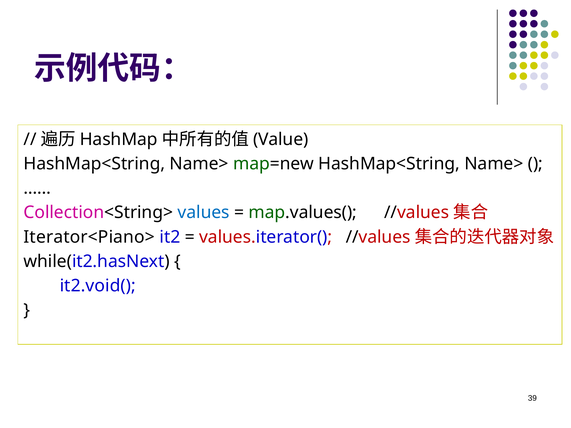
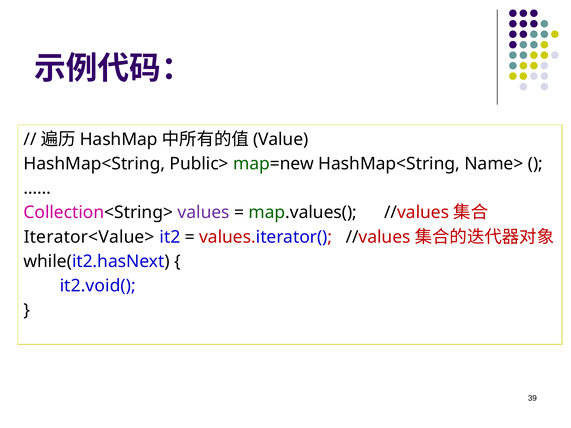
Name>: Name> -> Public> (199, 164)
values colour: blue -> purple (204, 213)
Iterator<Piano>: Iterator<Piano> -> Iterator<Value> (89, 237)
